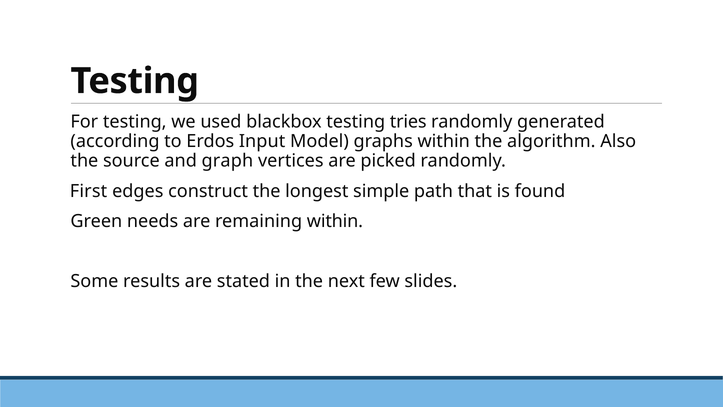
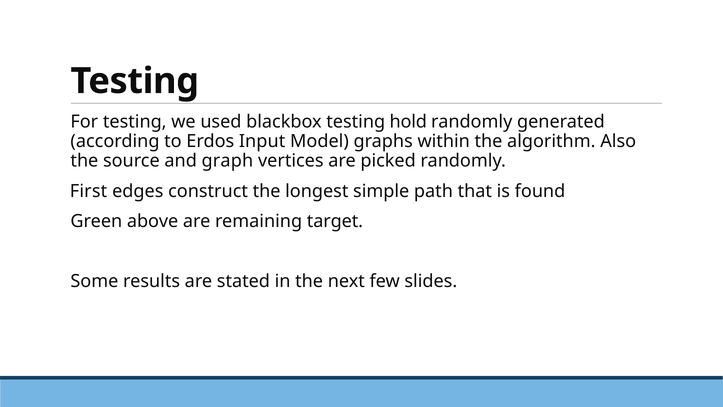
tries: tries -> hold (408, 122)
needs: needs -> above (153, 221)
remaining within: within -> target (335, 221)
